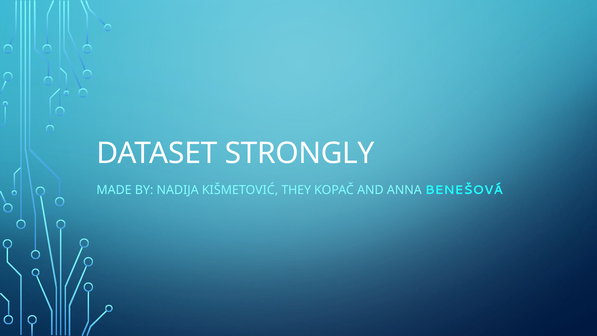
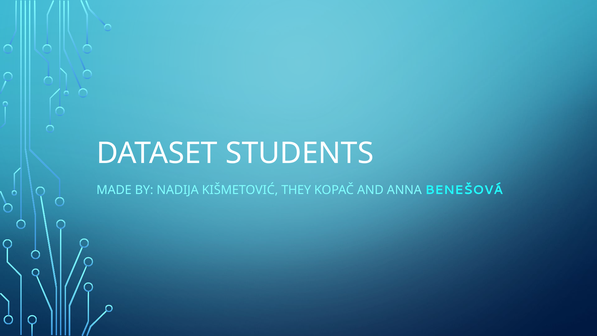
STRONGLY: STRONGLY -> STUDENTS (300, 153)
